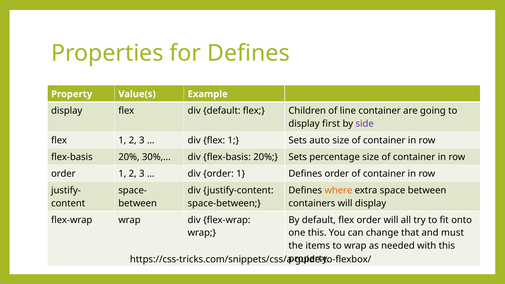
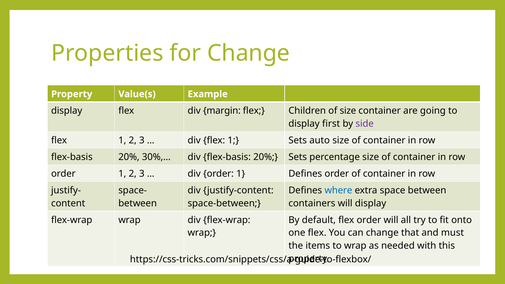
for Defines: Defines -> Change (249, 53)
div default: default -> margin (222, 111)
of line: line -> size (348, 111)
where colour: orange -> blue (338, 190)
one this: this -> flex (317, 233)
